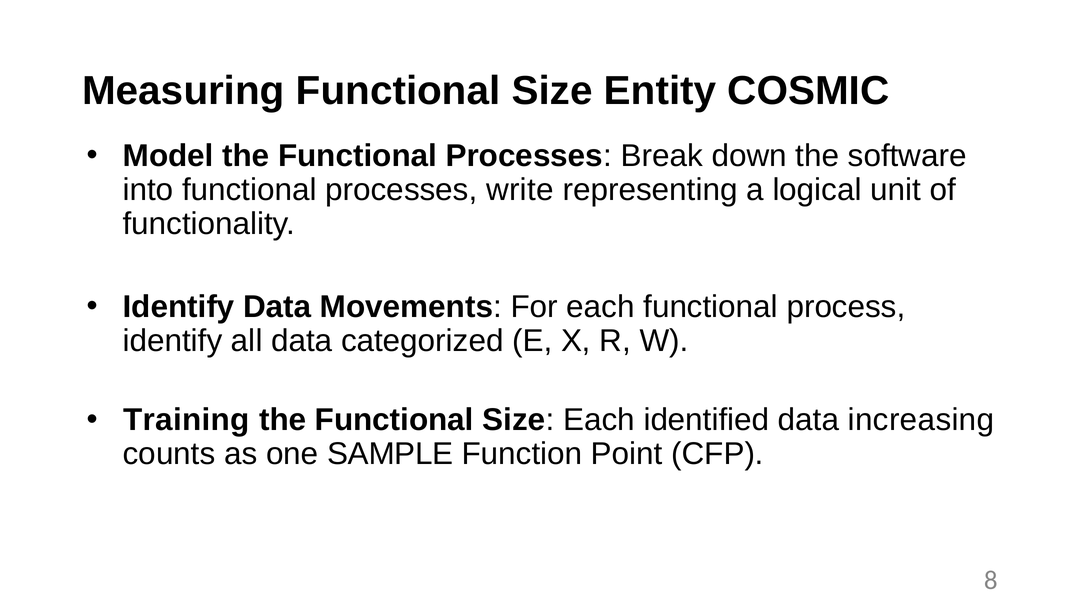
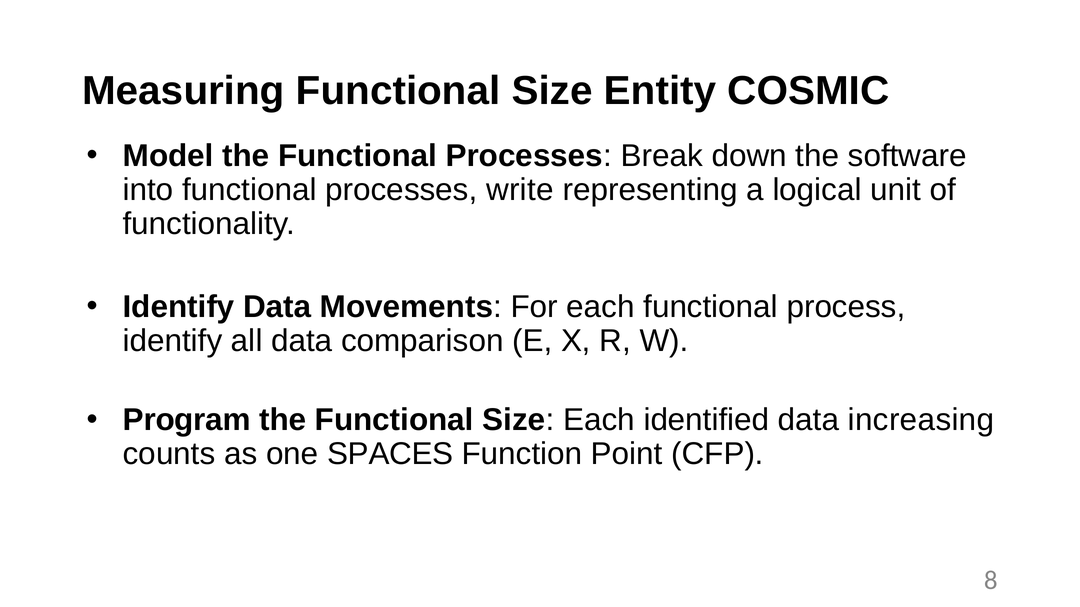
categorized: categorized -> comparison (422, 341)
Training: Training -> Program (187, 420)
SAMPLE: SAMPLE -> SPACES (390, 454)
